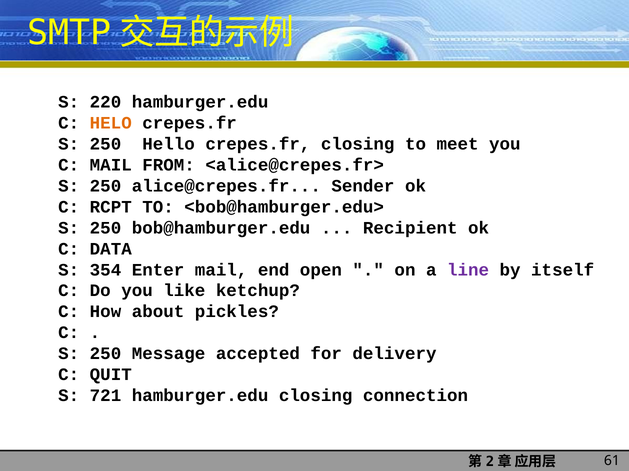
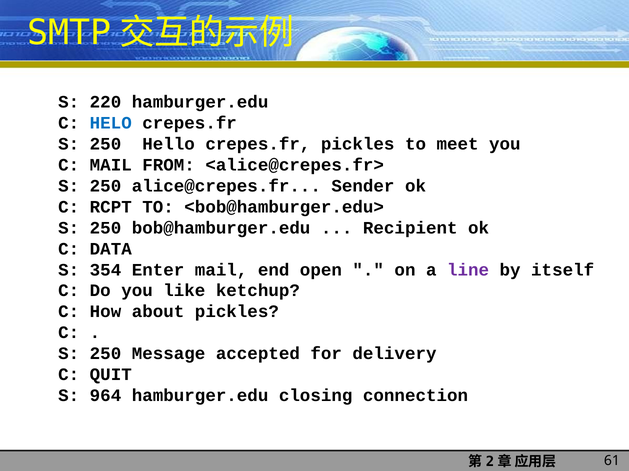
HELO colour: orange -> blue (111, 123)
crepes.fr closing: closing -> pickles (358, 144)
721: 721 -> 964 (105, 396)
